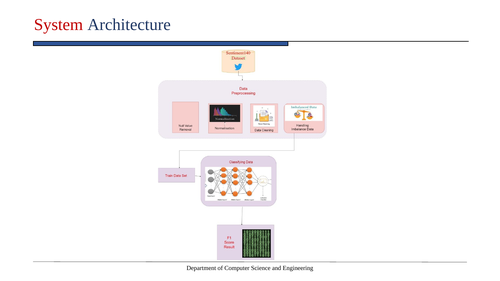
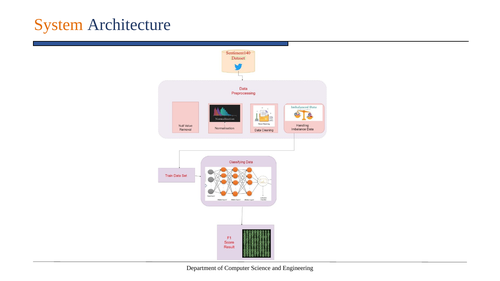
System colour: red -> orange (58, 25)
